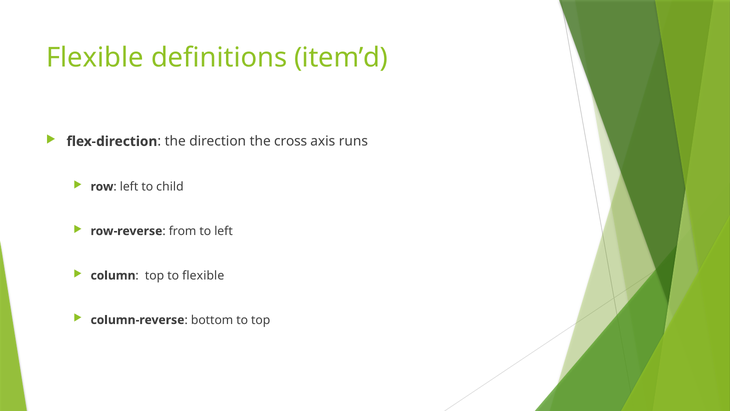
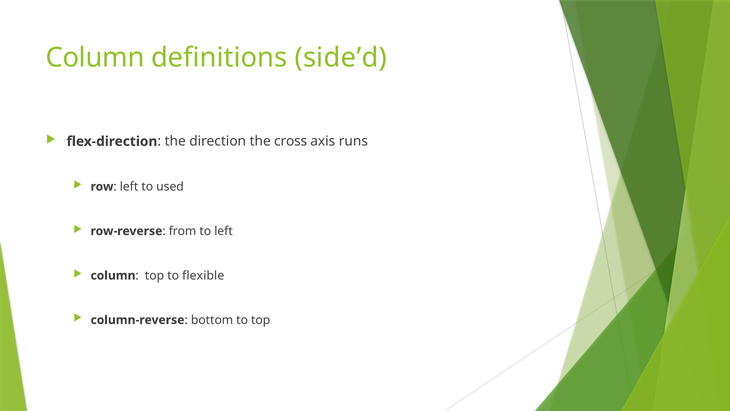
Flexible: Flexible -> Column (95, 58)
item’d: item’d -> side’d (341, 58)
child: child -> used (170, 186)
